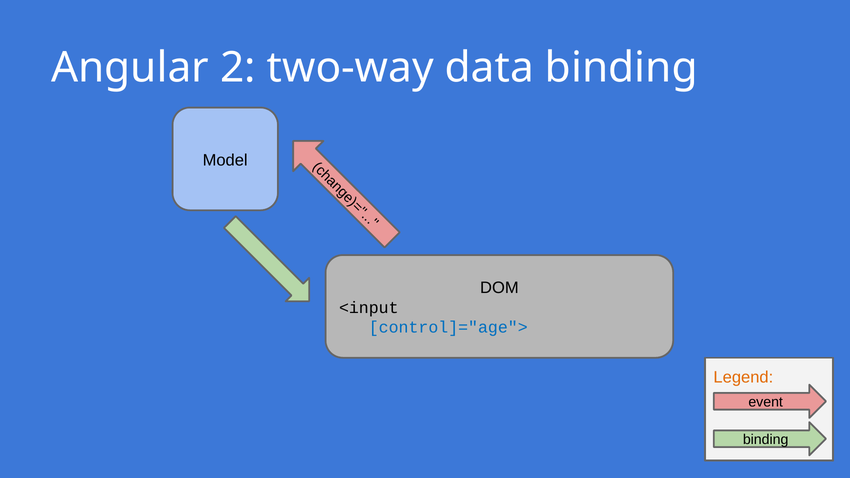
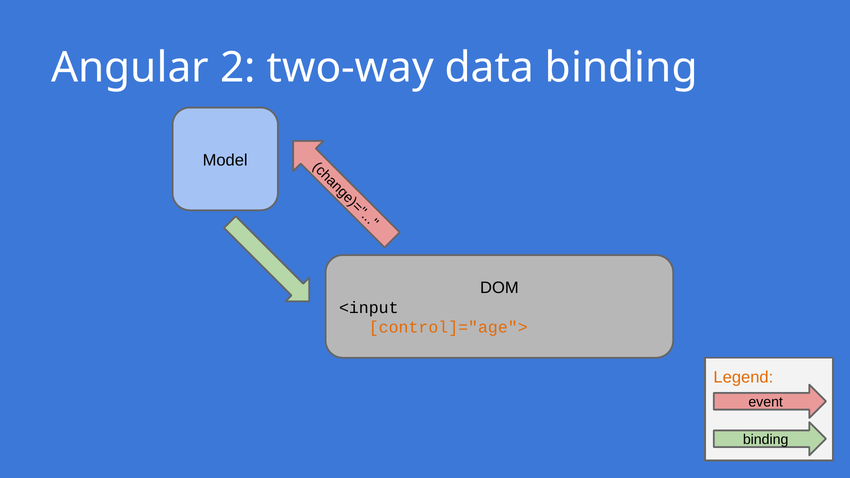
control]="age"> colour: blue -> orange (448, 327)
